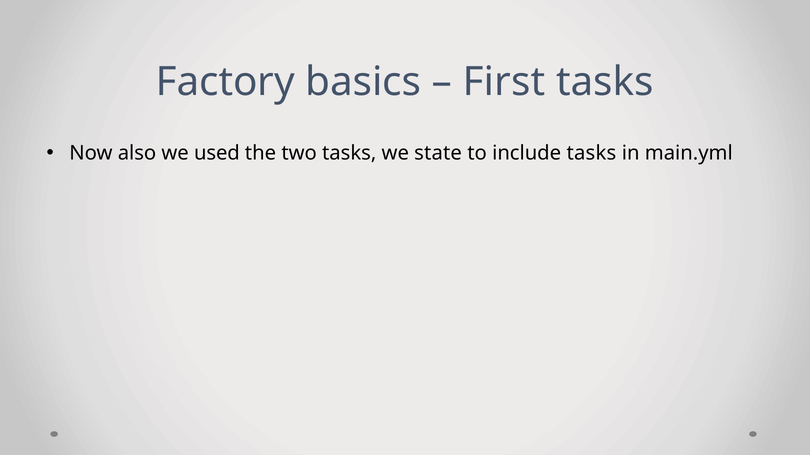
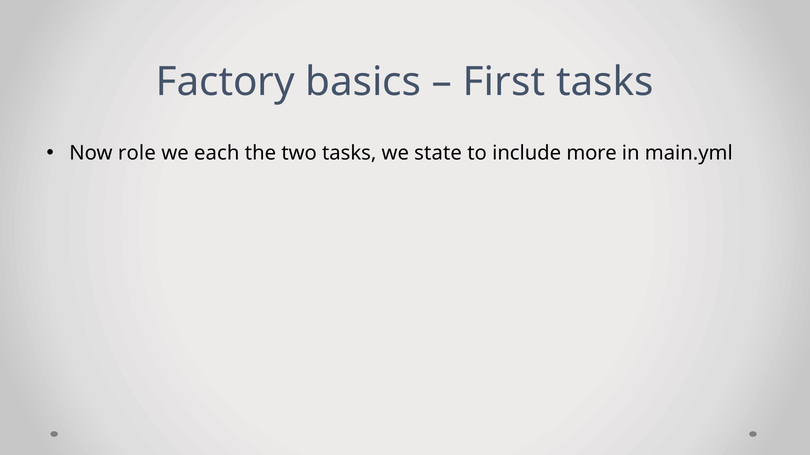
also: also -> role (137, 153)
used: used -> each (217, 153)
include tasks: tasks -> more (592, 153)
